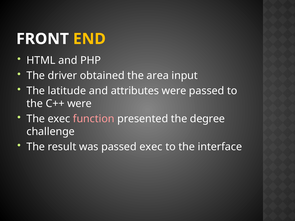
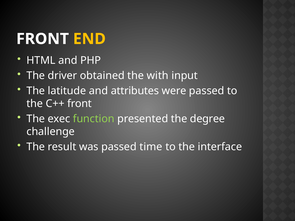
area: area -> with (158, 76)
C++ were: were -> front (80, 104)
function colour: pink -> light green (94, 119)
passed exec: exec -> time (151, 147)
